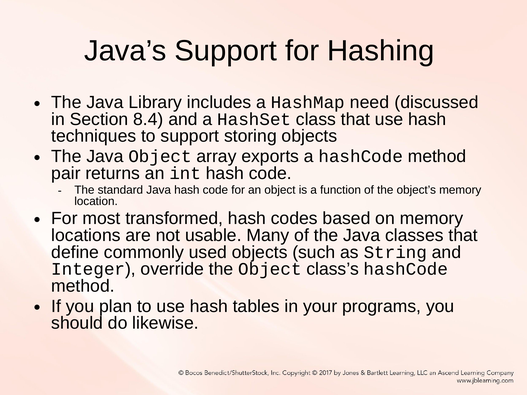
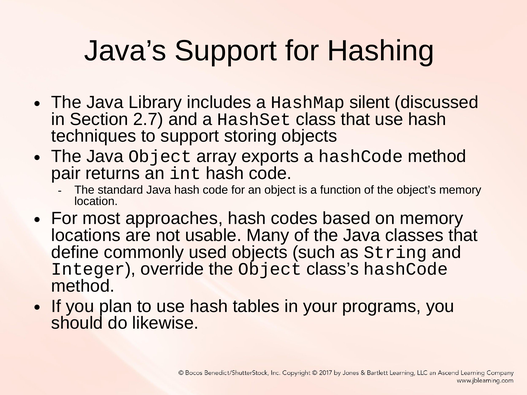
need: need -> silent (370, 102)
8.4: 8.4 -> 2.7 (148, 119)
transformed: transformed -> approaches (174, 219)
